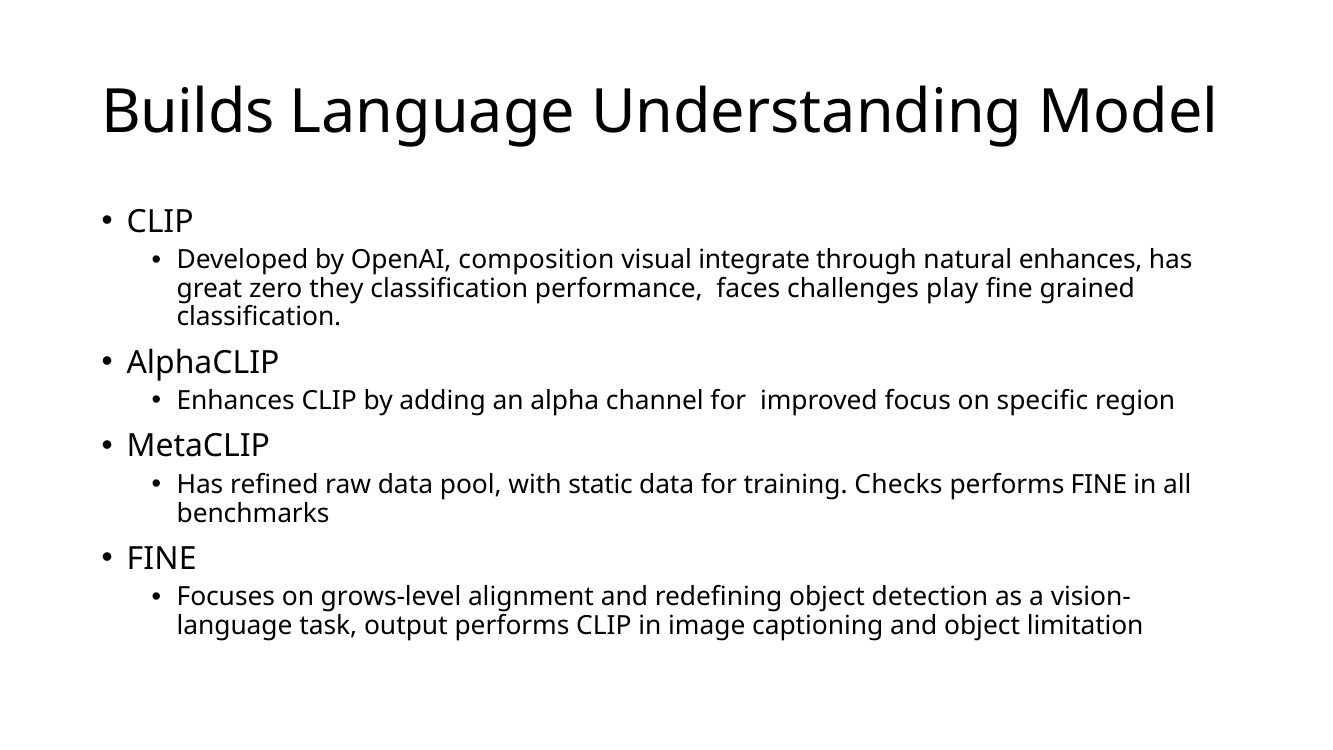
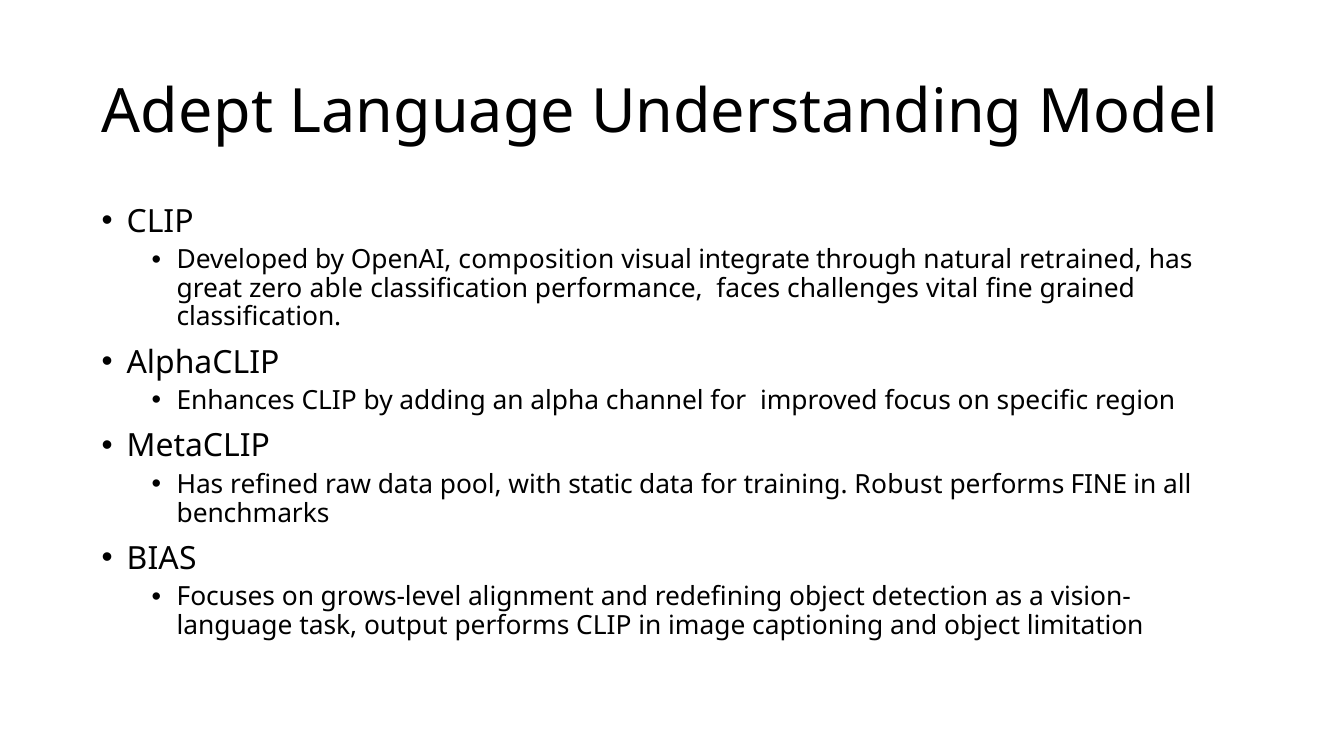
Builds: Builds -> Adept (188, 112)
natural enhances: enhances -> retrained (1081, 260)
they: they -> able (336, 289)
play: play -> vital (952, 289)
Checks: Checks -> Robust (899, 485)
FINE: FINE -> BIAS (162, 559)
